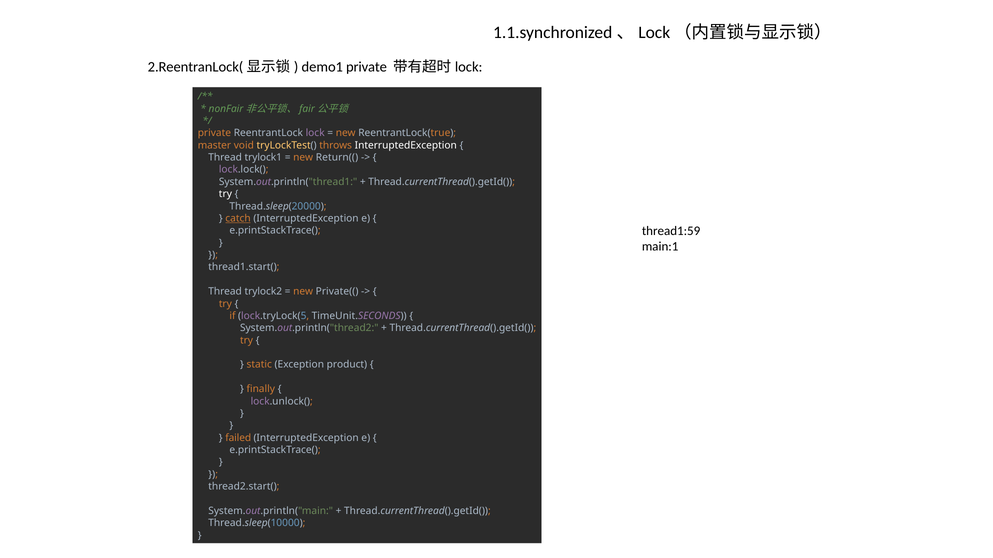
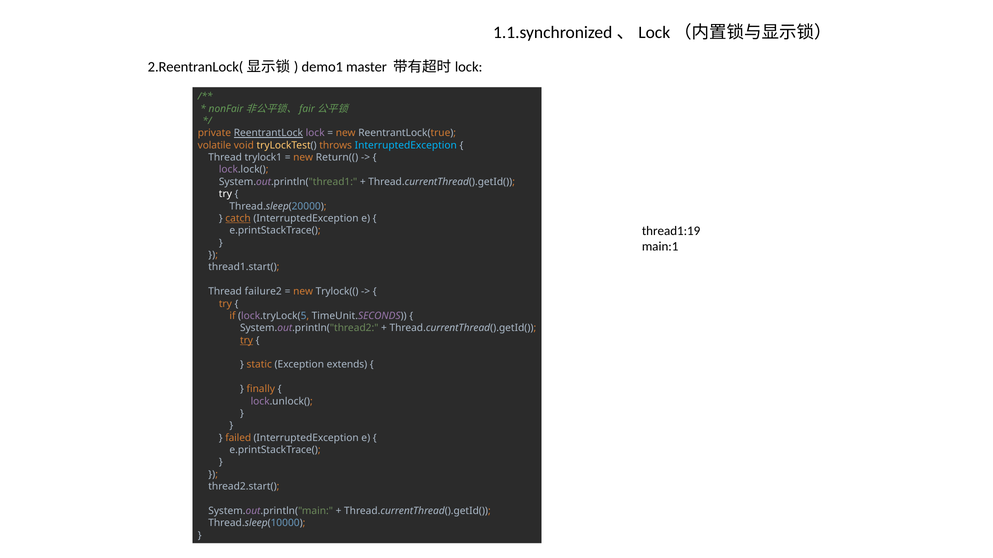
demo1 private: private -> master (366, 67)
ReentrantLock underline: none -> present (268, 133)
master: master -> volatile (214, 145)
InterruptedException colour: white -> light blue (406, 145)
thread1:59: thread1:59 -> thread1:19 (671, 231)
trylock2: trylock2 -> failure2 (263, 292)
Private((: Private(( -> Trylock(( (337, 292)
try underline: none -> present (247, 341)
product: product -> extends (347, 365)
